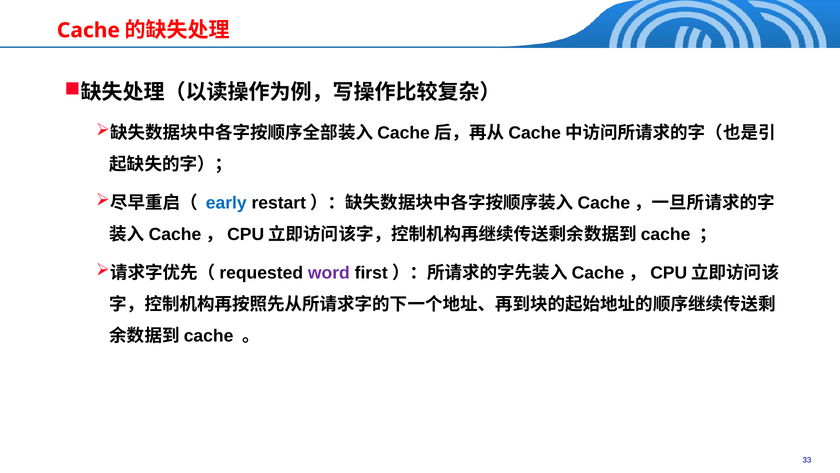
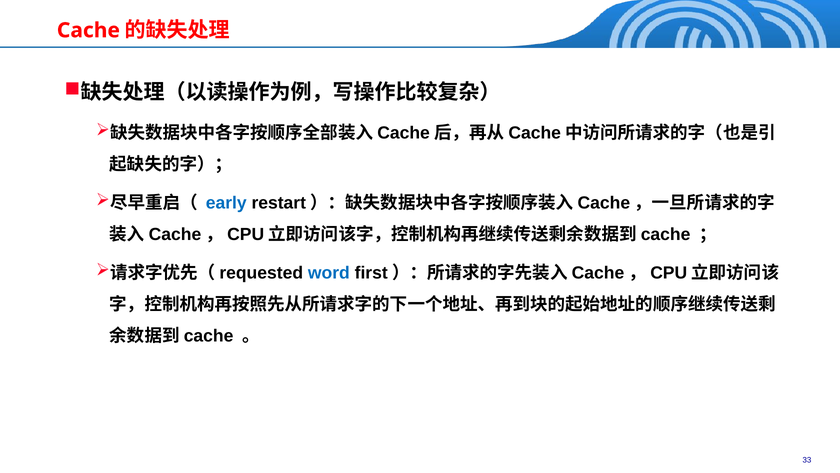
word colour: purple -> blue (329, 273)
